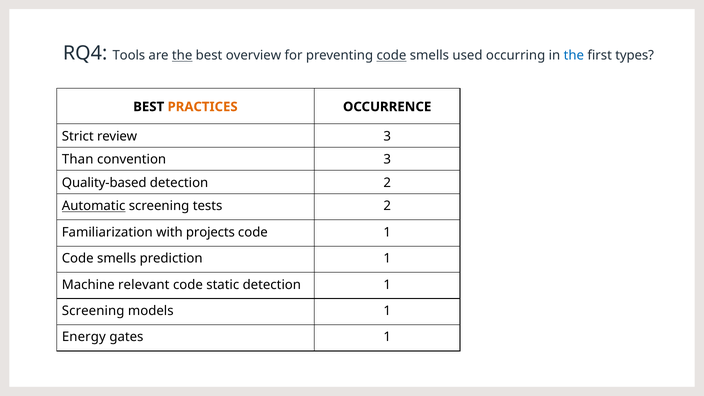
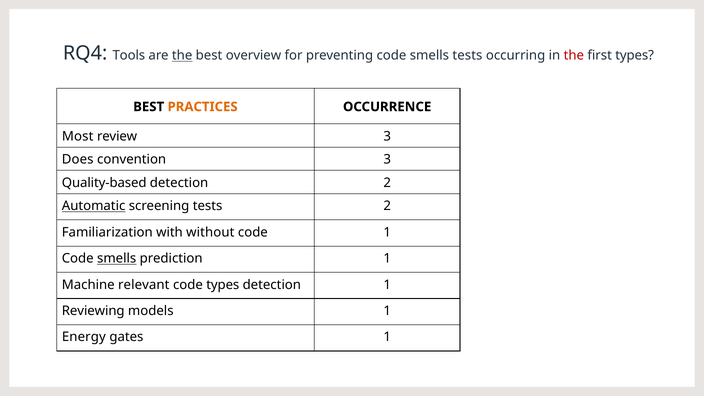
code underline: present -> none (391, 56)
smells used: used -> tests (467, 56)
the colour: blue -> red (574, 56)
Strict: Strict -> Most (78, 136)
Than: Than -> Does (78, 160)
projects: projects -> without (210, 232)
smells underline: none -> present (117, 258)
code static: static -> types (223, 285)
Screening: Screening -> Reviewing (93, 311)
